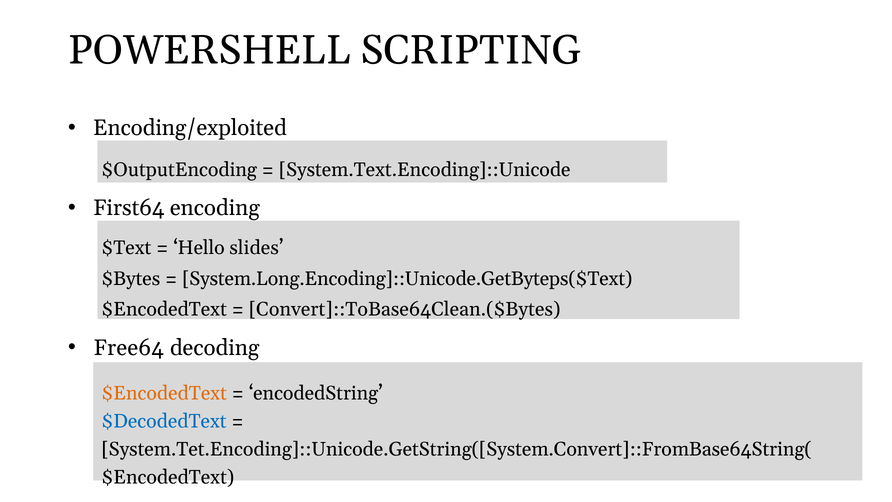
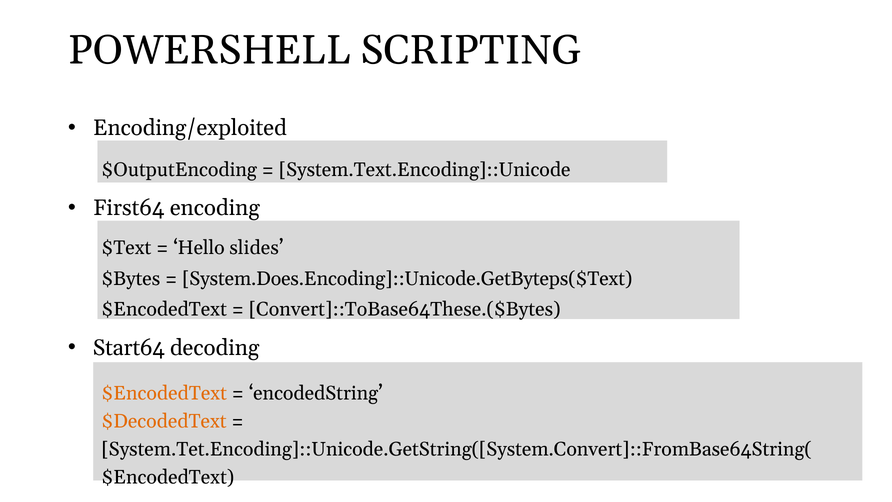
System.Long.Encoding]::Unicode.GetByteps($Text: System.Long.Encoding]::Unicode.GetByteps($Text -> System.Does.Encoding]::Unicode.GetByteps($Text (407, 279)
Convert]::ToBase64Clean.($Bytes: Convert]::ToBase64Clean.($Bytes -> Convert]::ToBase64These.($Bytes (405, 309)
Free64: Free64 -> Start64 (129, 348)
$DecodedText colour: blue -> orange (164, 421)
